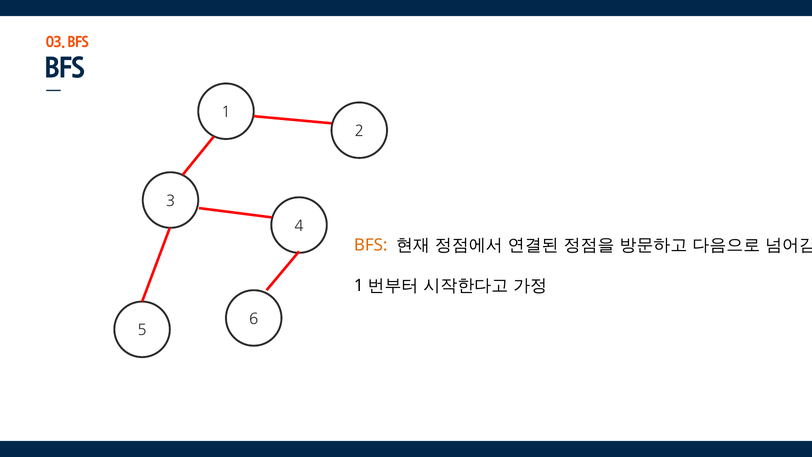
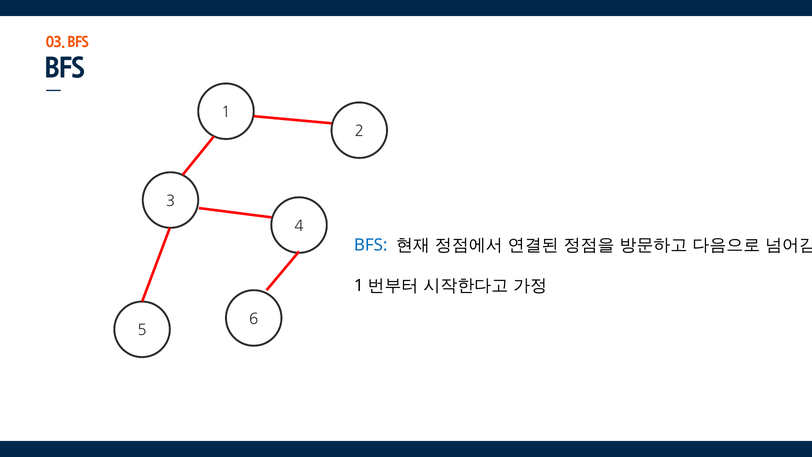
BFS colour: orange -> blue (371, 245)
